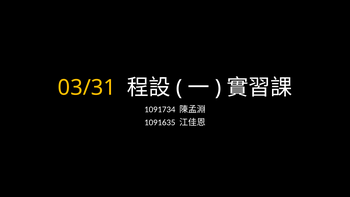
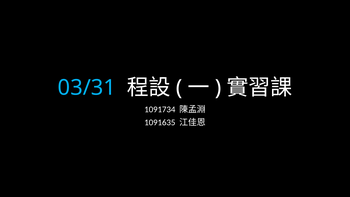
03/31 colour: yellow -> light blue (87, 87)
